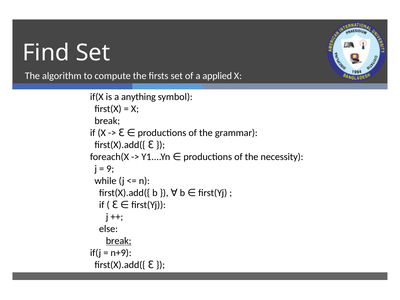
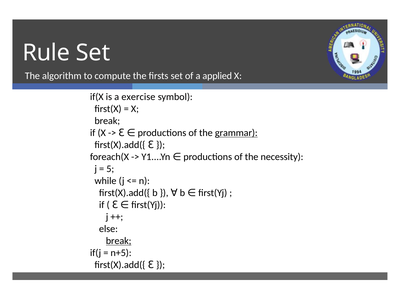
Find: Find -> Rule (46, 53)
anything: anything -> exercise (138, 97)
grammar underline: none -> present (236, 133)
9: 9 -> 5 (110, 169)
n+9: n+9 -> n+5 (121, 253)
